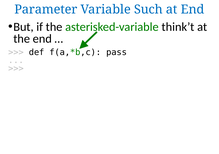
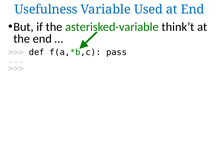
Parameter: Parameter -> Usefulness (46, 9)
Such: Such -> Used (148, 9)
